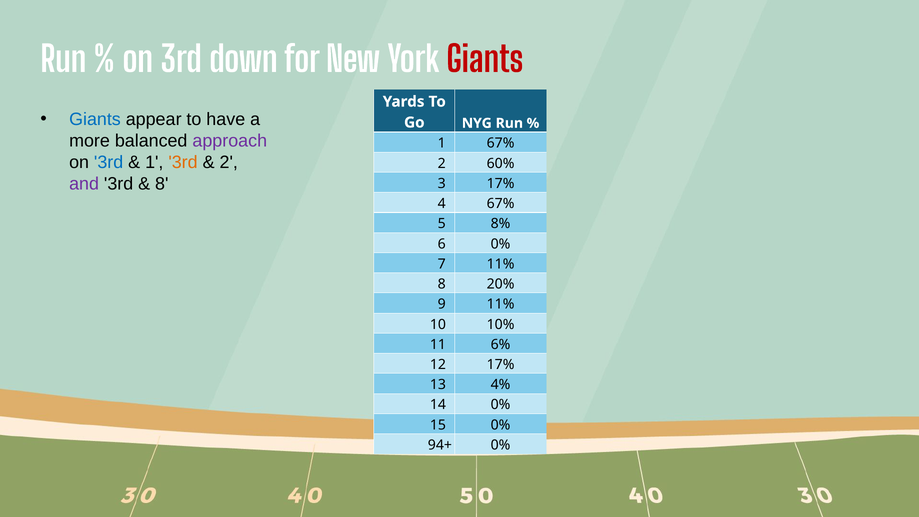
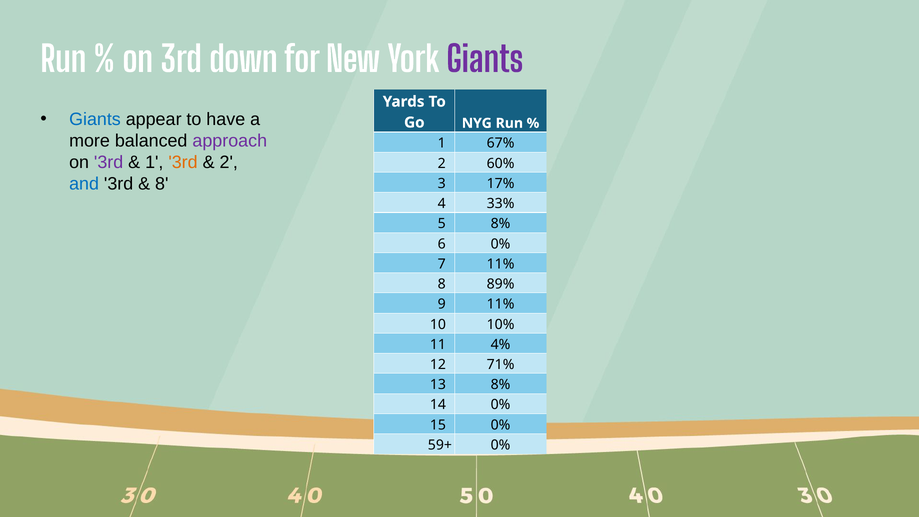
Giants colour: red -> purple (485, 60)
3rd colour: blue -> purple (109, 162)
and colour: purple -> blue (84, 184)
4 67%: 67% -> 33% (501, 204)
20%: 20% -> 89% (501, 284)
6%: 6% -> 4% (501, 344)
12 17%: 17% -> 71% (501, 365)
13 4%: 4% -> 8% (501, 385)
94+: 94+ -> 59+ (440, 445)
